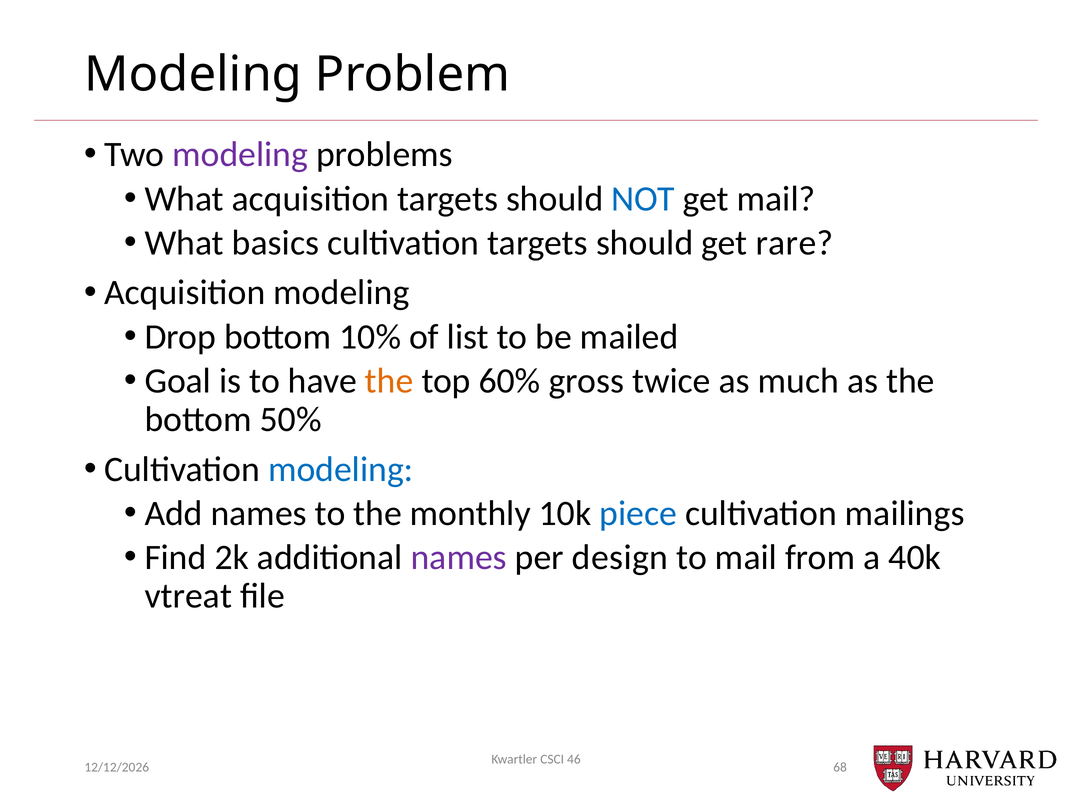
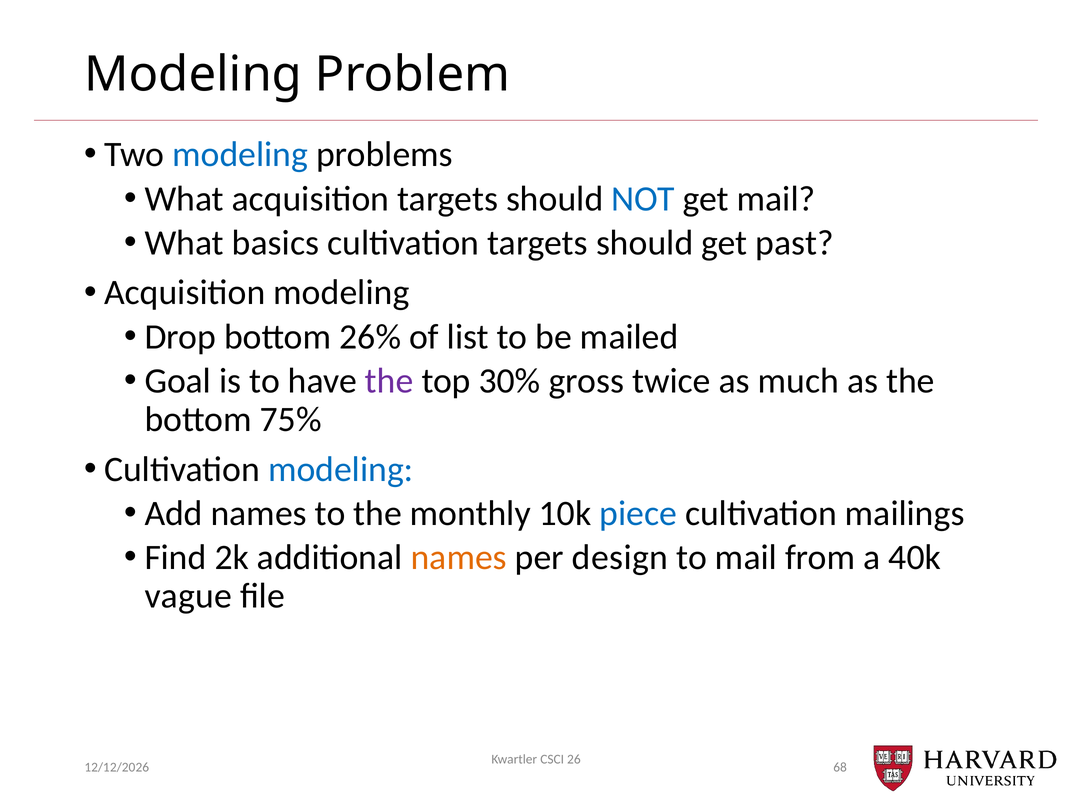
modeling colour: purple -> blue (240, 155)
rare: rare -> past (795, 243)
10%: 10% -> 26% (370, 337)
the colour: orange -> purple (389, 381)
60%: 60% -> 30% (510, 381)
50%: 50% -> 75% (291, 420)
names colour: purple -> orange (459, 558)
vtreat: vtreat -> vague (188, 596)
46: 46 -> 26 (574, 759)
